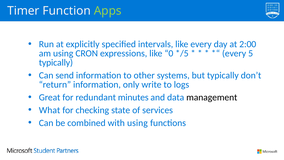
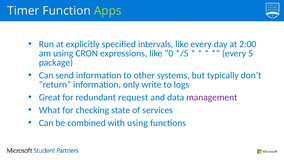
typically: typically -> package (56, 63)
minutes: minutes -> request (133, 97)
management colour: black -> purple (212, 97)
